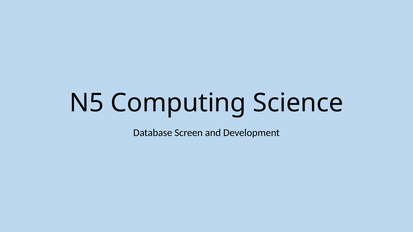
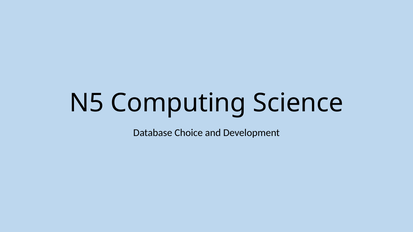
Screen: Screen -> Choice (189, 133)
